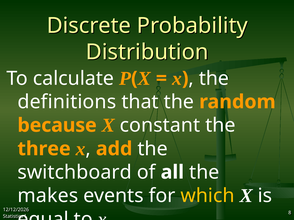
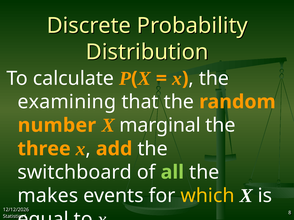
definitions: definitions -> examining (67, 102)
because: because -> number (57, 126)
constant: constant -> marginal (160, 126)
all colour: white -> light green (172, 173)
